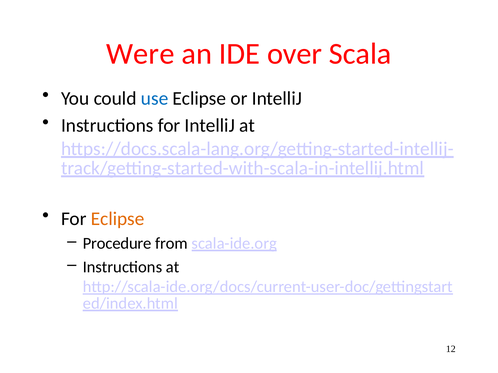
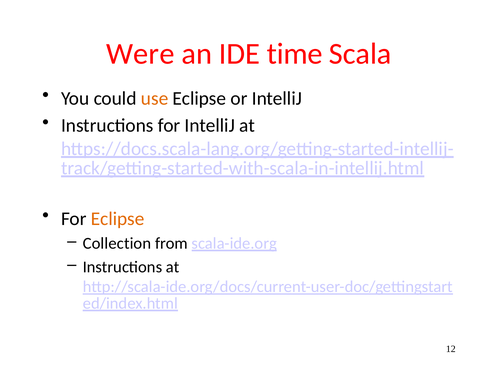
over: over -> time (295, 54)
use colour: blue -> orange (155, 98)
Procedure: Procedure -> Collection (117, 244)
